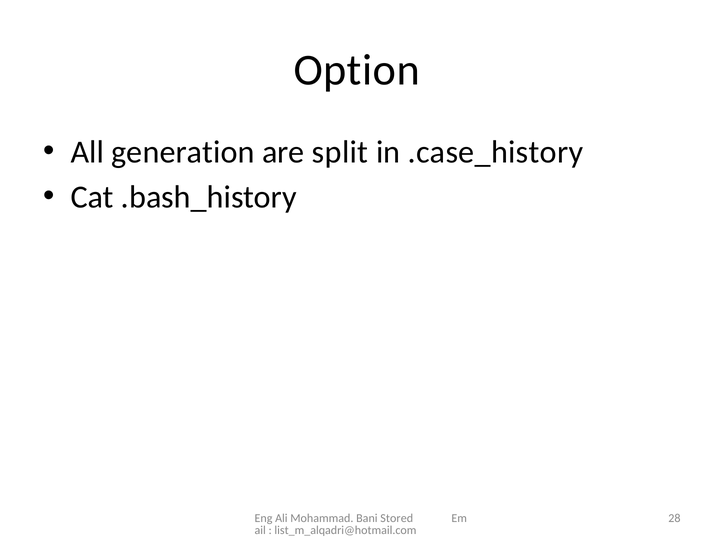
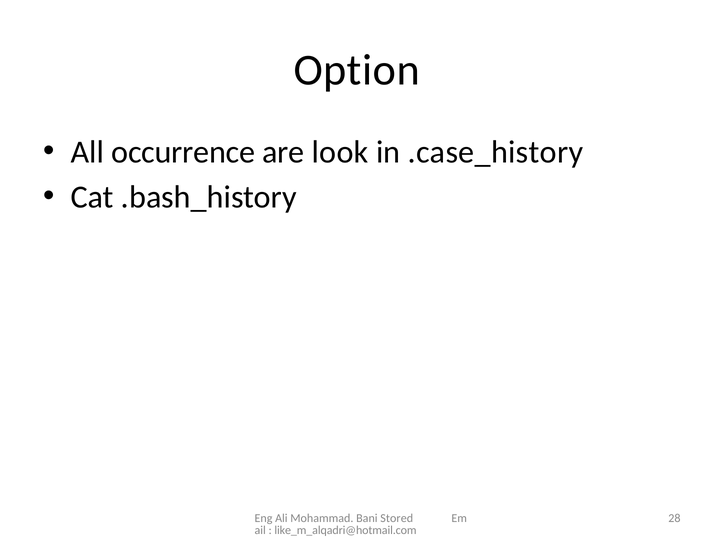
generation: generation -> occurrence (183, 152)
split: split -> look (340, 152)
list_m_alqadri@hotmail.com: list_m_alqadri@hotmail.com -> like_m_alqadri@hotmail.com (346, 530)
